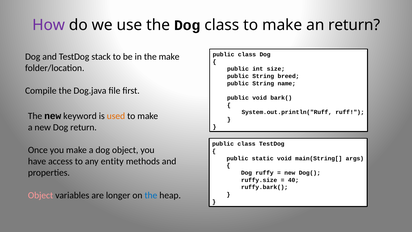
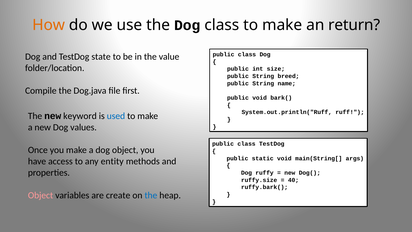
How colour: purple -> orange (49, 25)
stack: stack -> state (101, 57)
the make: make -> value (169, 57)
used colour: orange -> blue (116, 116)
Dog return: return -> values (84, 127)
longer: longer -> create (118, 195)
